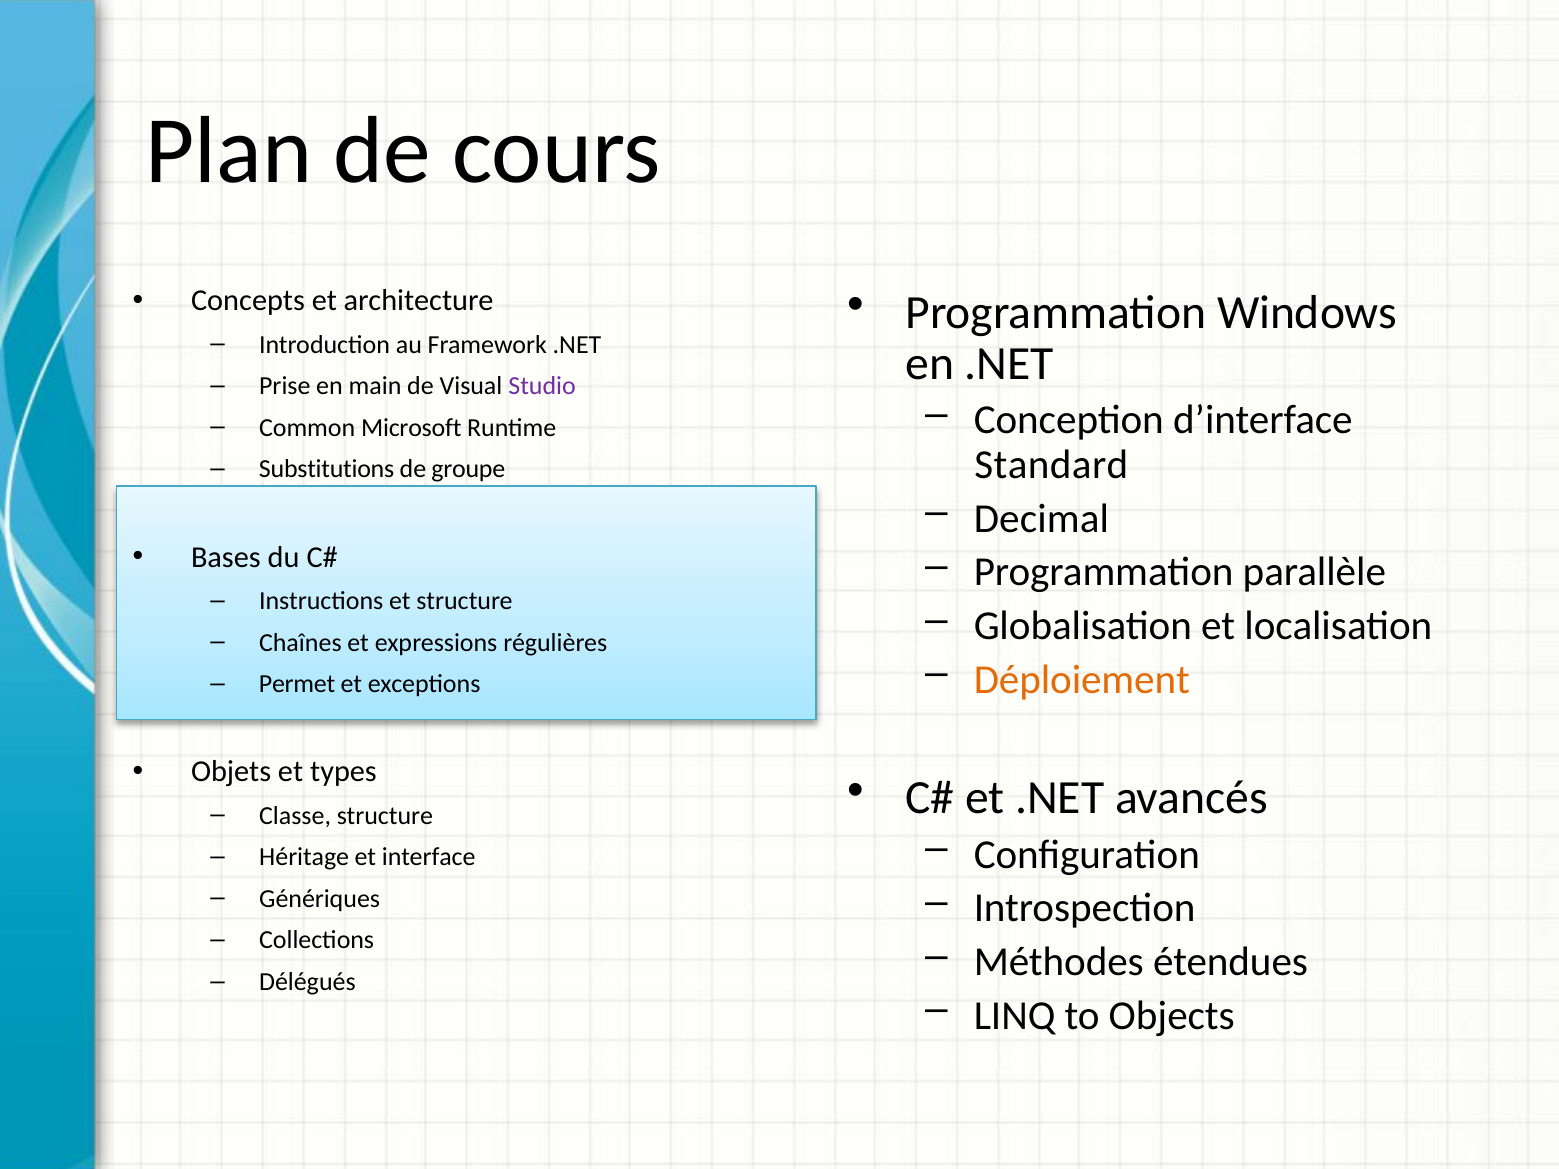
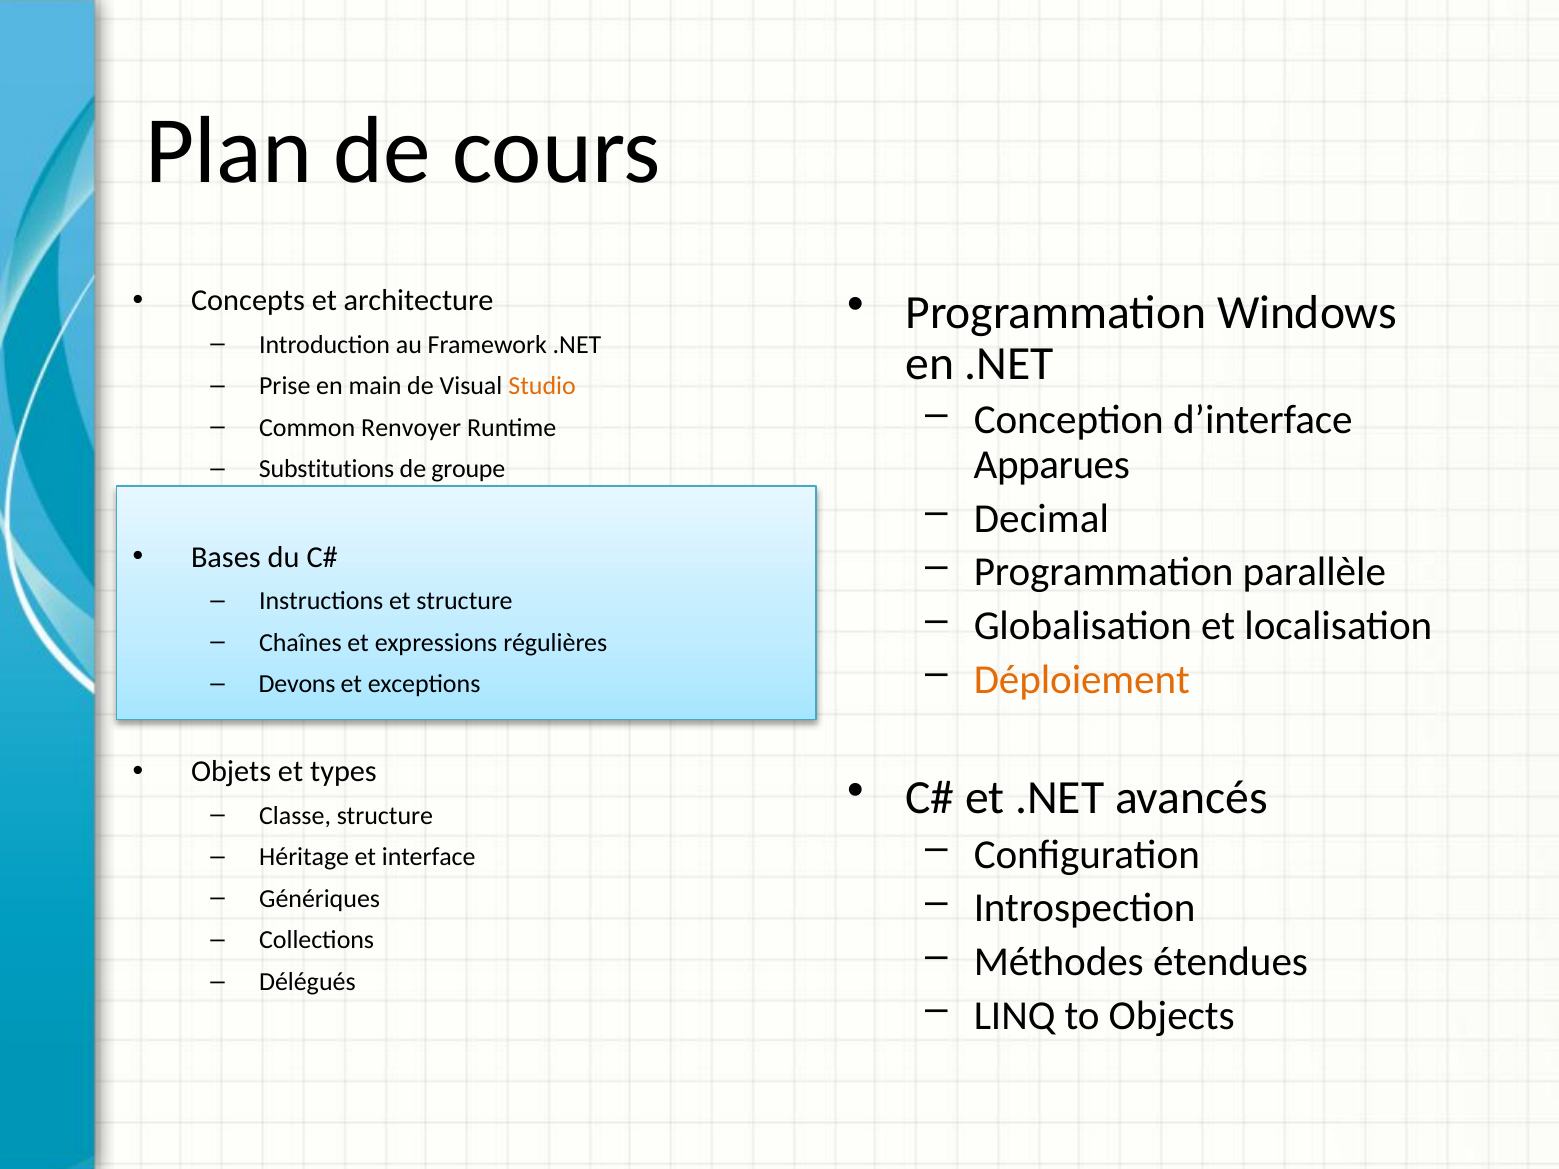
Studio colour: purple -> orange (542, 386)
Microsoft: Microsoft -> Renvoyer (411, 428)
Standard: Standard -> Apparues (1052, 465)
Permet: Permet -> Devons (297, 684)
